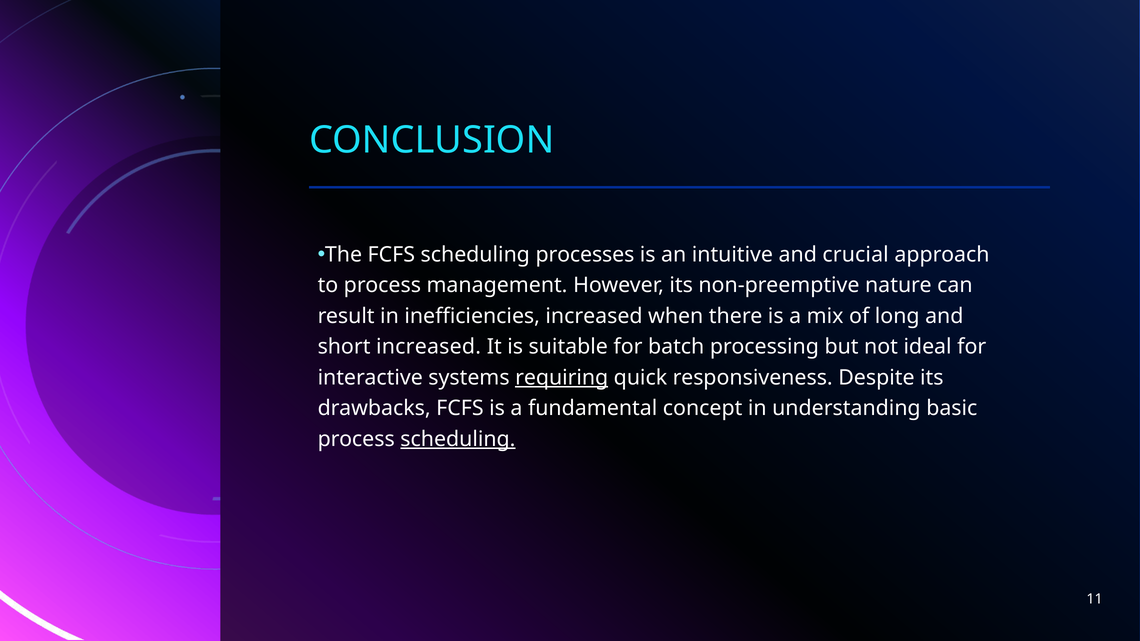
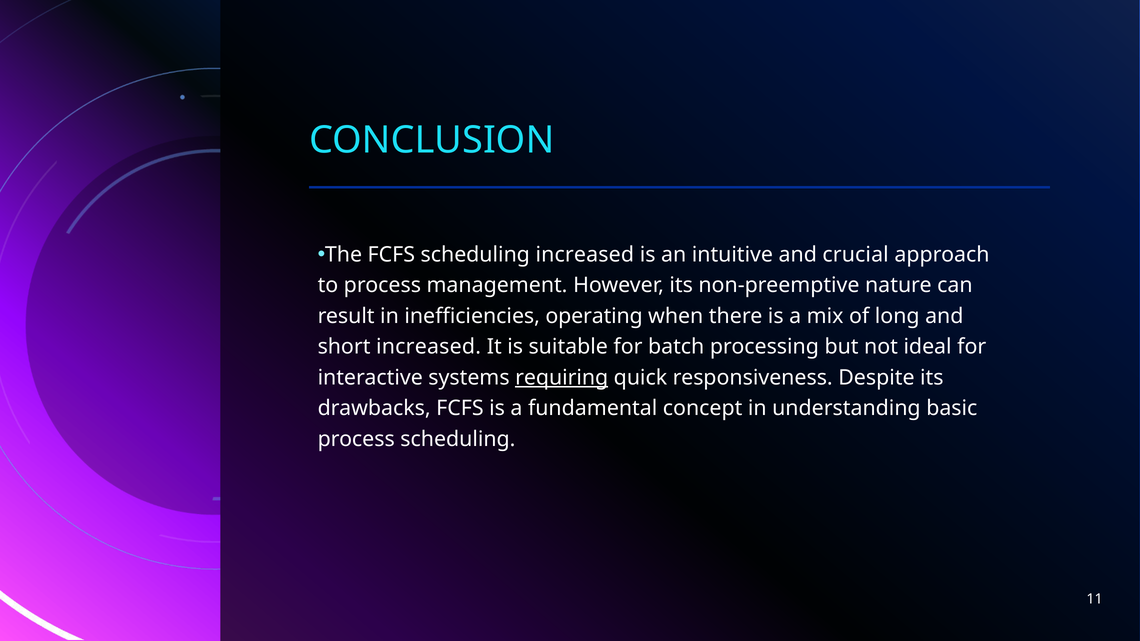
scheduling processes: processes -> increased (585, 255)
inefficiencies increased: increased -> operating (594, 316)
scheduling underline: present -> none (458, 439)
